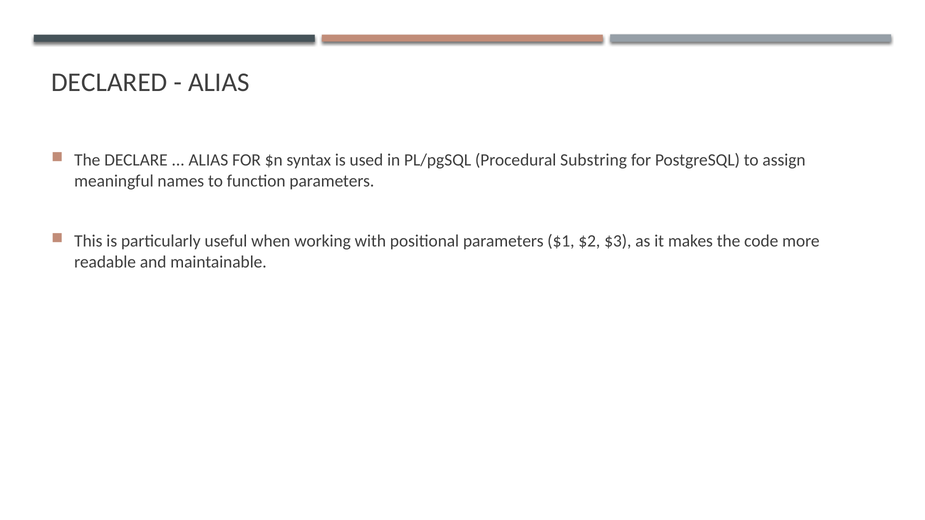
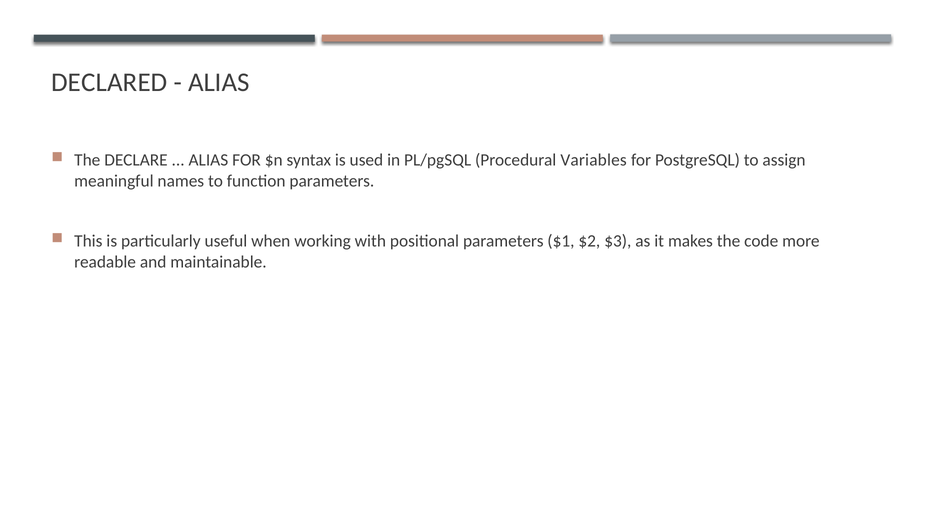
Substring: Substring -> Variables (594, 160)
